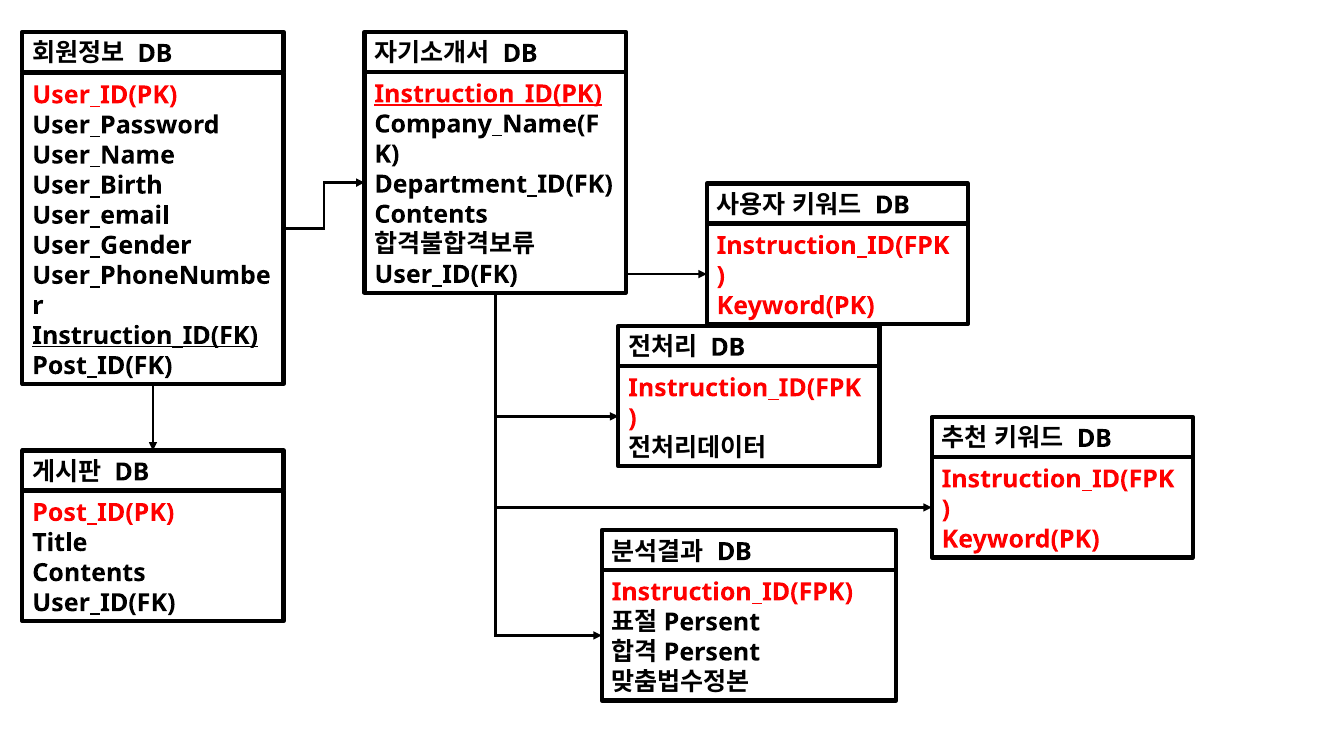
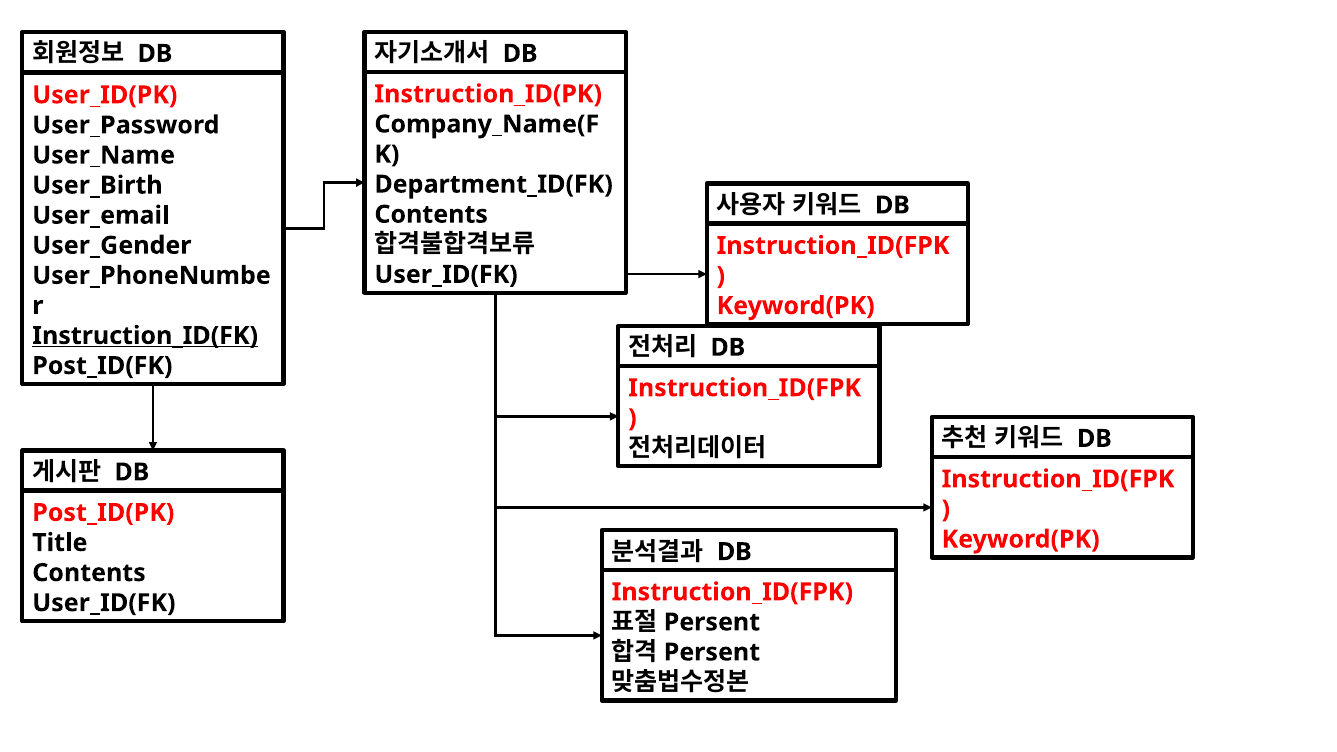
Instruction_ID(PK underline: present -> none (488, 94)
